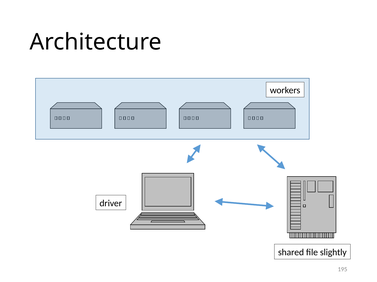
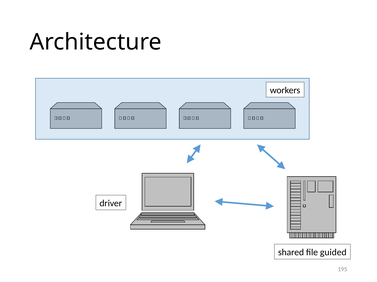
slightly: slightly -> guided (333, 253)
